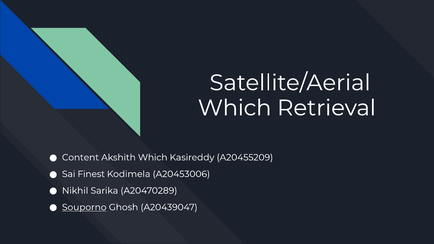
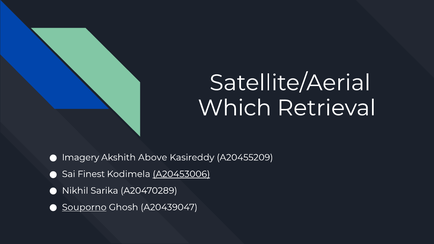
Content: Content -> Imagery (80, 158)
Akshith Which: Which -> Above (153, 158)
A20453006 underline: none -> present (181, 174)
